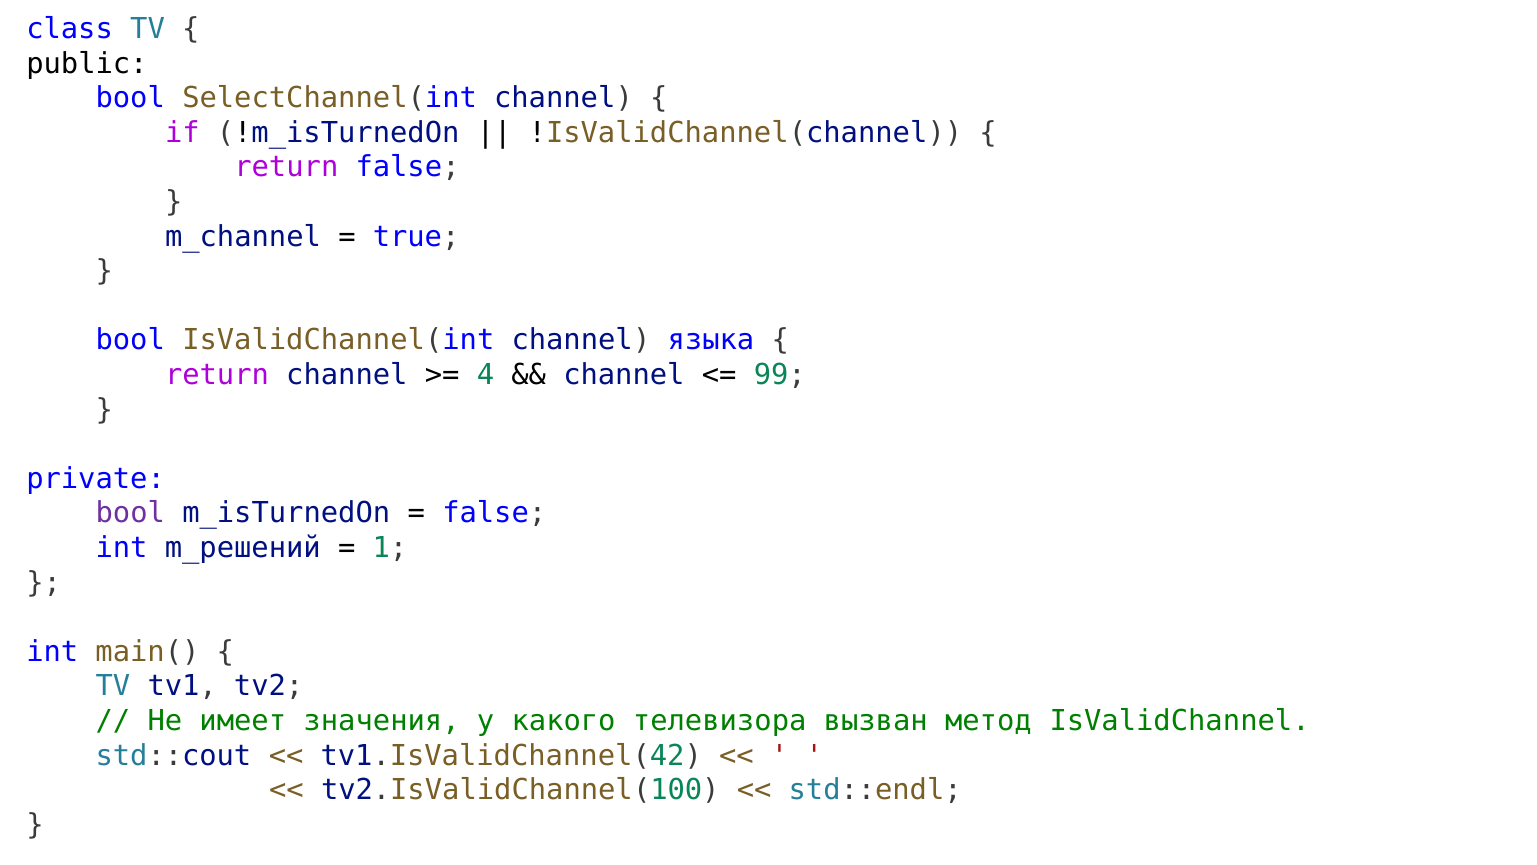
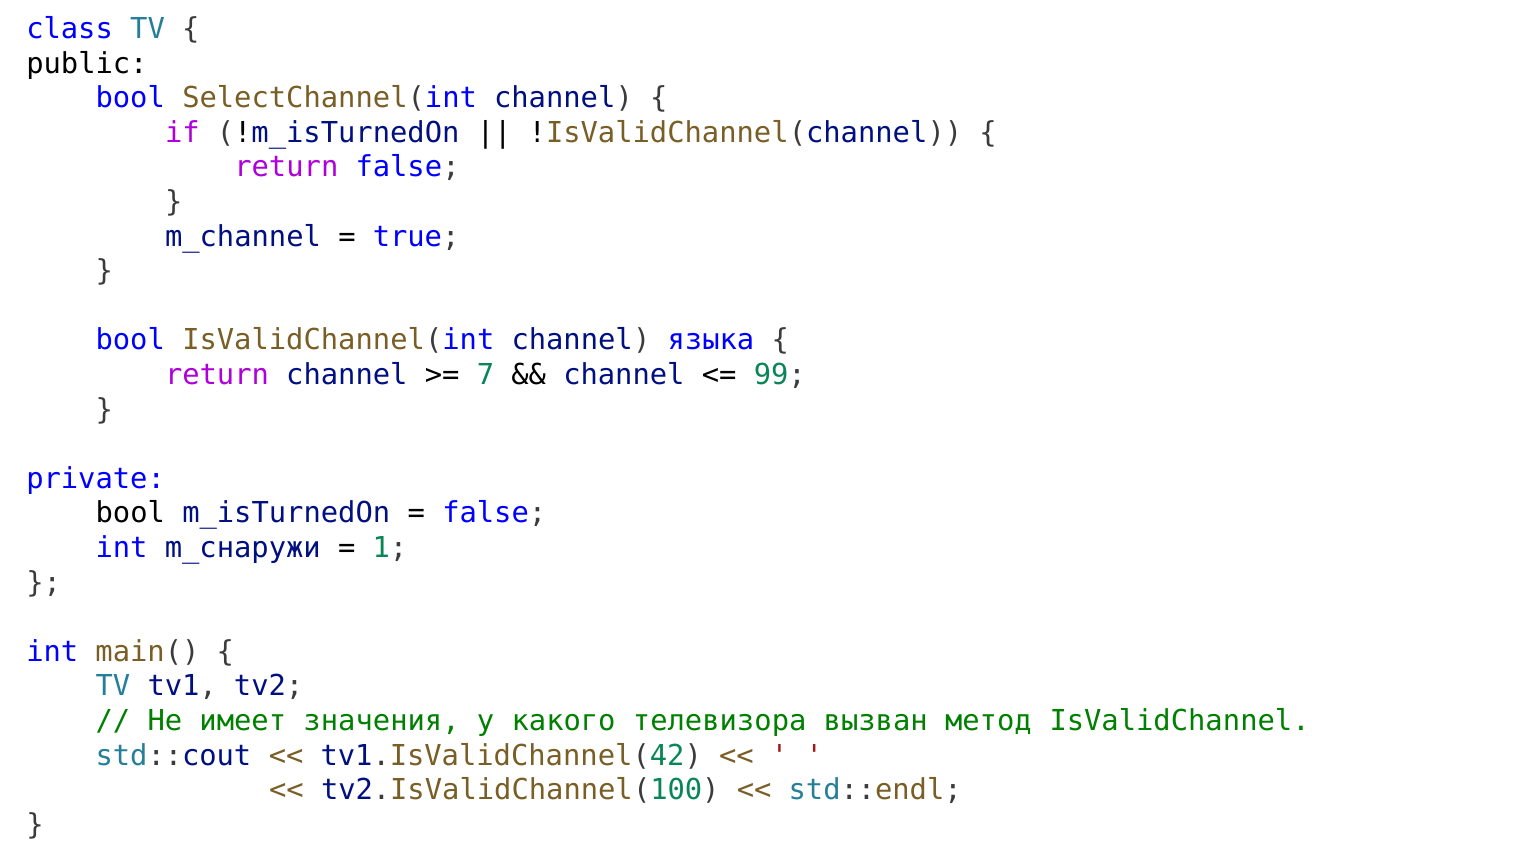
4: 4 -> 7 (485, 375)
bool colour: purple -> black (130, 513)
m_решений: m_решений -> m_снаружи (243, 548)
